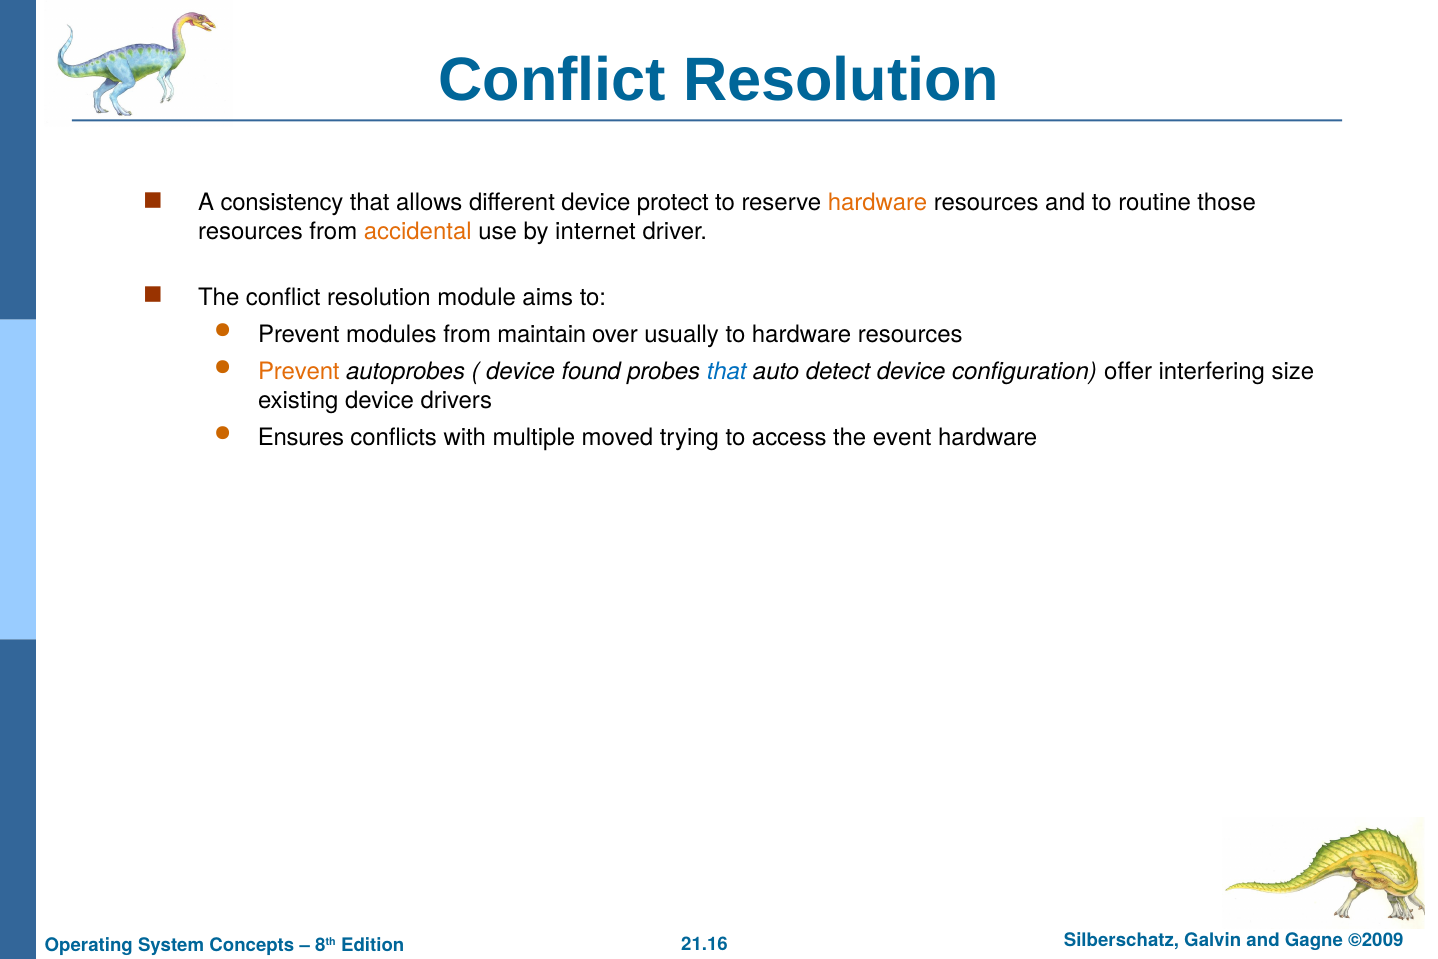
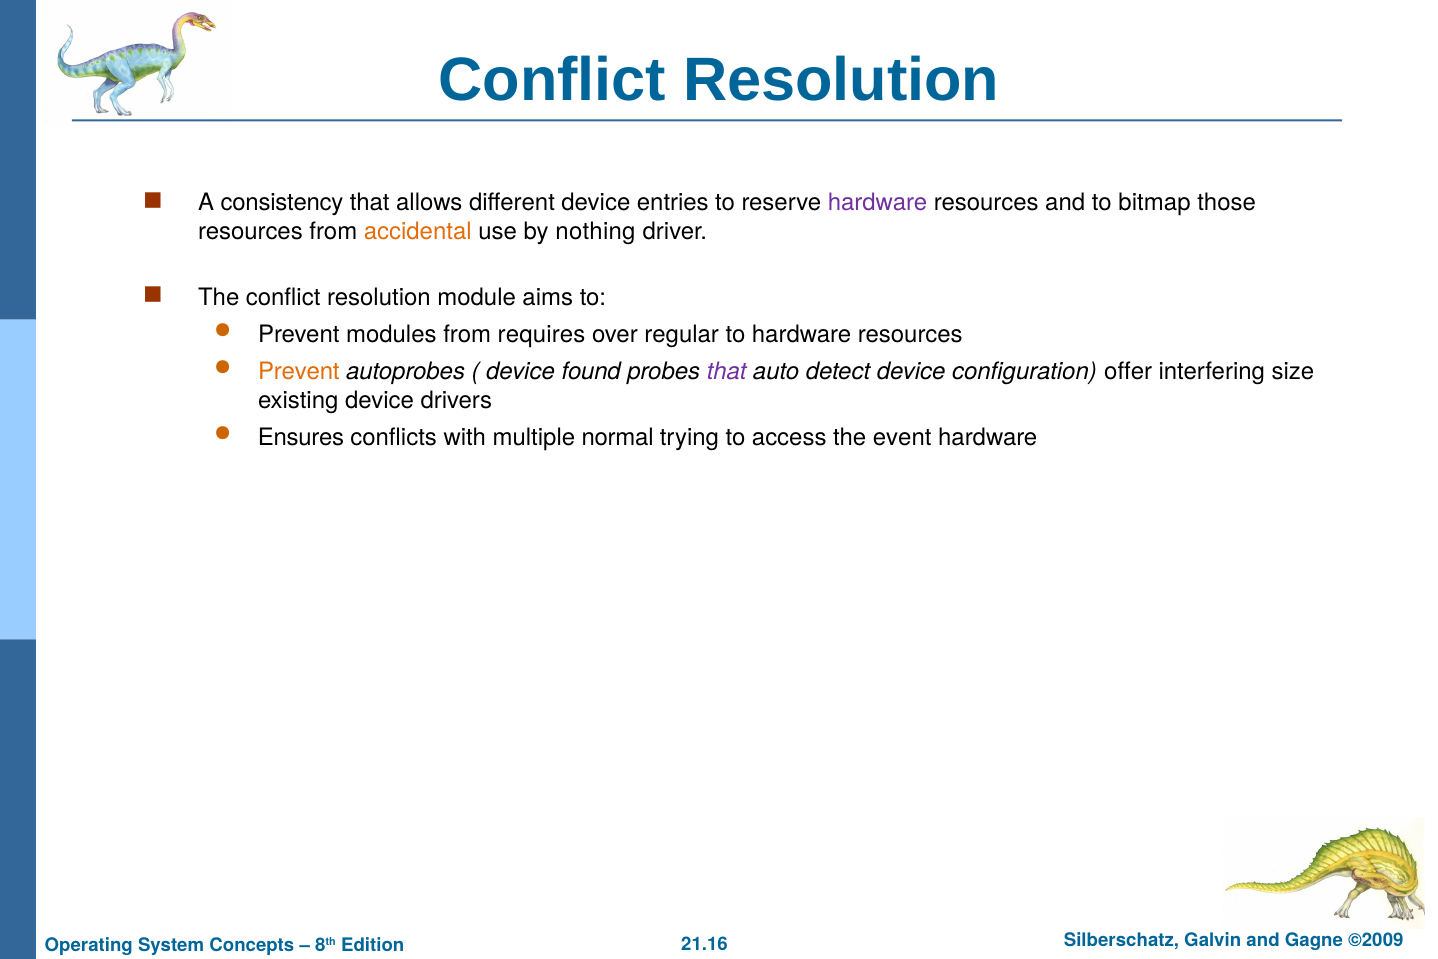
protect: protect -> entries (673, 203)
hardware colour: orange -> purple (878, 203)
routine: routine -> bitmap (1155, 203)
internet: internet -> nothing (595, 231)
maintain: maintain -> requires (542, 334)
usually: usually -> regular (682, 334)
that colour: blue -> purple (727, 372)
moved: moved -> normal (618, 437)
